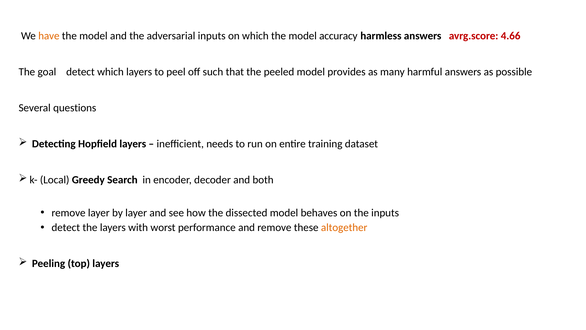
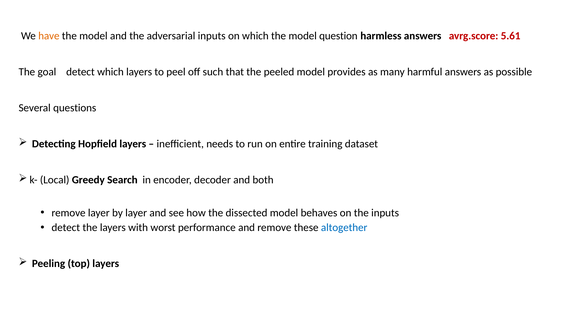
accuracy: accuracy -> question (338, 36)
4.66: 4.66 -> 5.61 (511, 36)
altogether colour: orange -> blue (344, 227)
